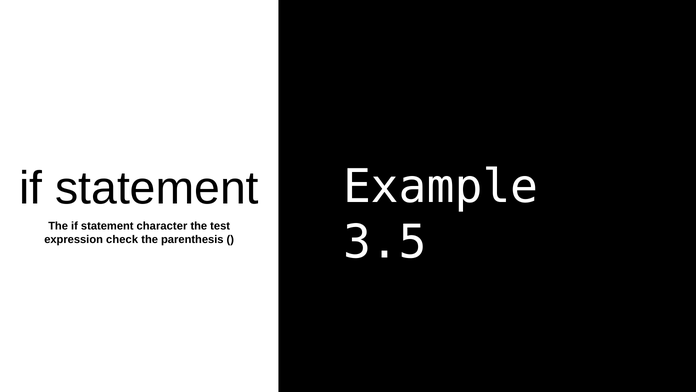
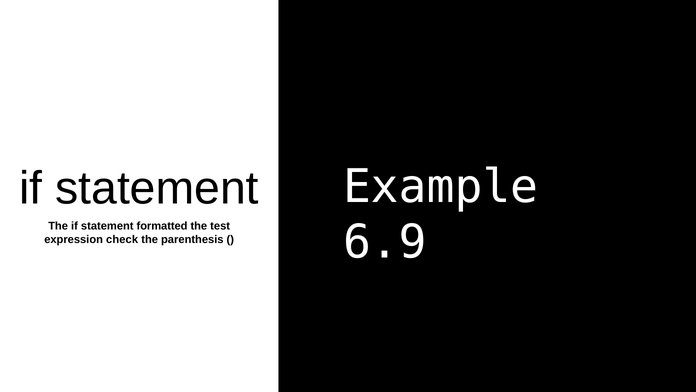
character: character -> formatted (162, 226)
3.5: 3.5 -> 6.9 (385, 242)
